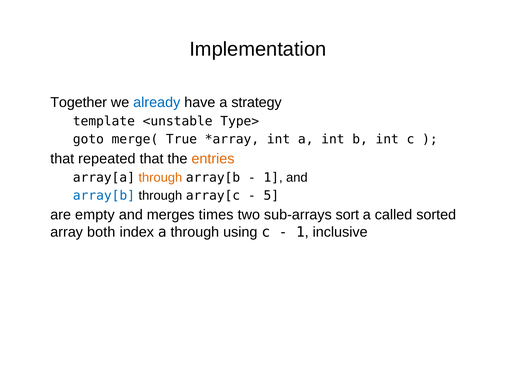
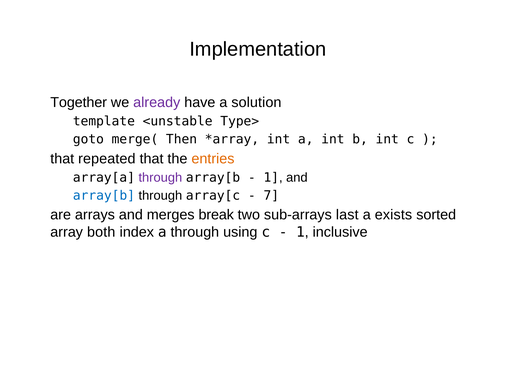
already colour: blue -> purple (157, 102)
strategy: strategy -> solution (256, 102)
True: True -> Then (182, 139)
through colour: orange -> purple (160, 178)
5: 5 -> 7 (271, 196)
empty: empty -> arrays (95, 215)
times: times -> break (216, 215)
sort: sort -> last (347, 215)
called: called -> exists (393, 215)
